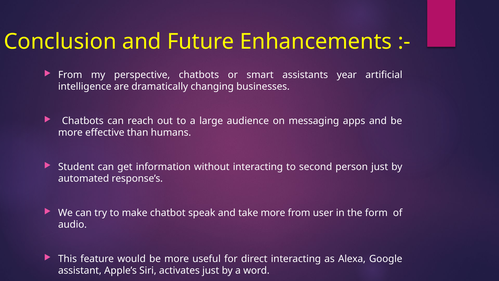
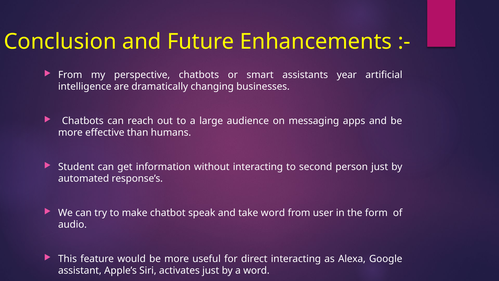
take more: more -> word (273, 213)
